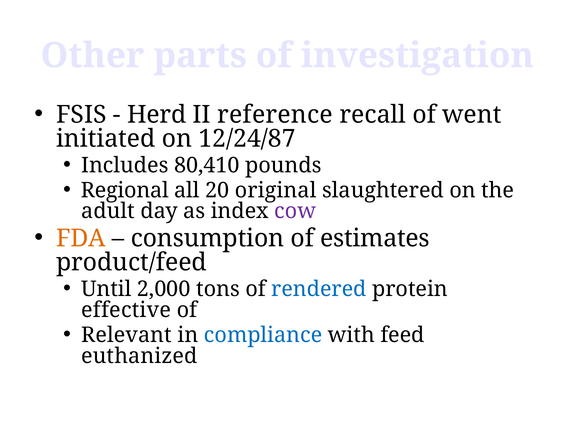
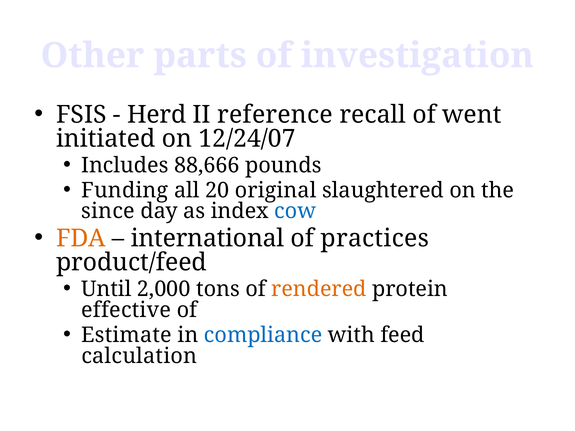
12/24/87: 12/24/87 -> 12/24/07 (247, 139)
80,410: 80,410 -> 88,666 (207, 165)
Regional: Regional -> Funding (125, 190)
adult: adult -> since (108, 211)
cow colour: purple -> blue (295, 211)
consumption: consumption -> international (207, 238)
estimates: estimates -> practices (375, 238)
rendered colour: blue -> orange (319, 289)
Relevant: Relevant -> Estimate (126, 335)
euthanized: euthanized -> calculation (139, 356)
